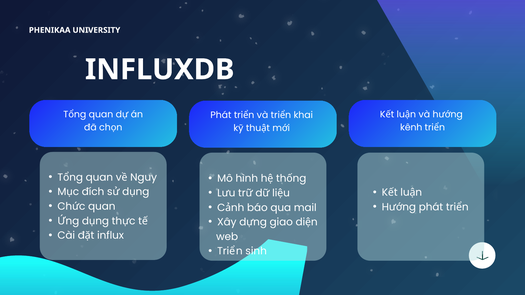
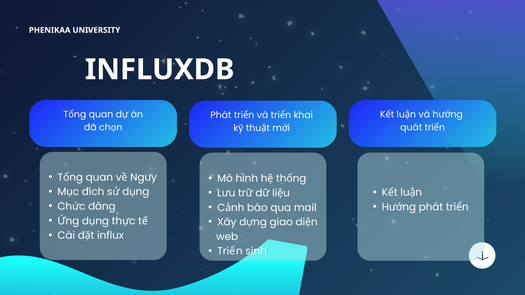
kênh: kênh -> quát (411, 128)
quan: quan -> đăng (102, 207)
